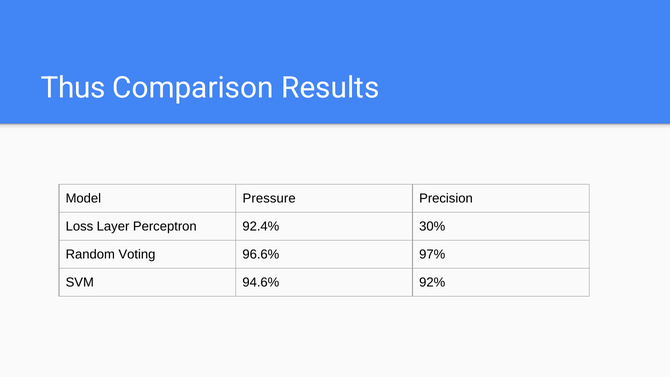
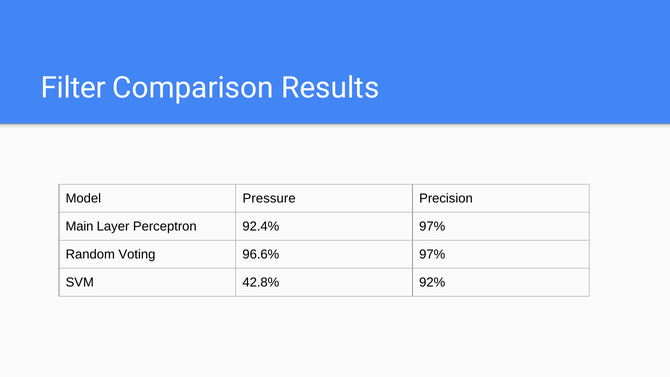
Thus: Thus -> Filter (73, 88)
Loss: Loss -> Main (79, 226)
92.4% 30%: 30% -> 97% (432, 226)
94.6%: 94.6% -> 42.8% (261, 282)
